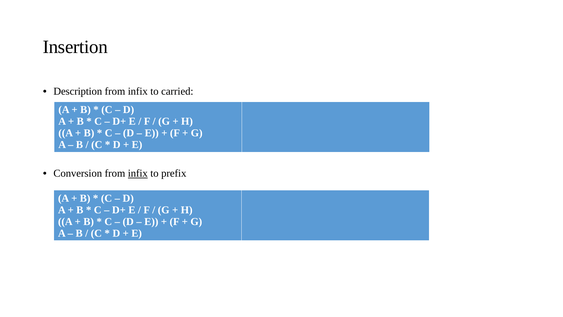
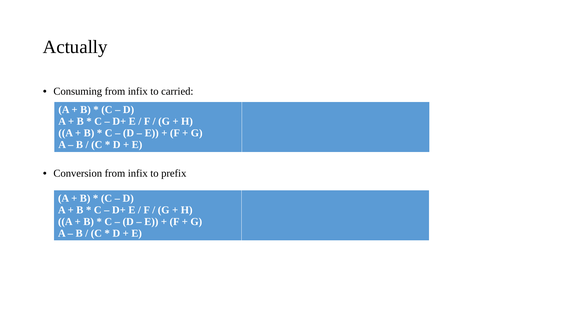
Insertion: Insertion -> Actually (75, 47)
Description: Description -> Consuming (78, 91)
infix underline: present -> none (138, 173)
